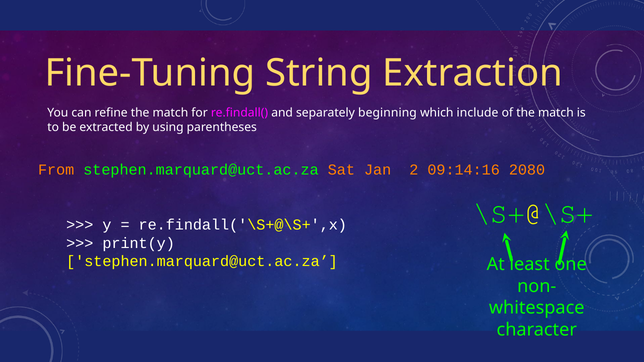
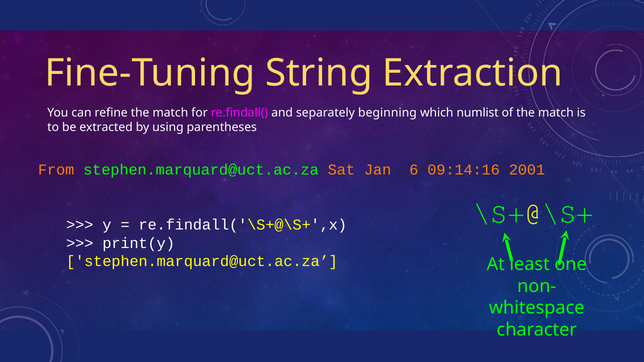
include: include -> numlist (478, 113)
2: 2 -> 6 (414, 170)
2080: 2080 -> 2001 (527, 170)
